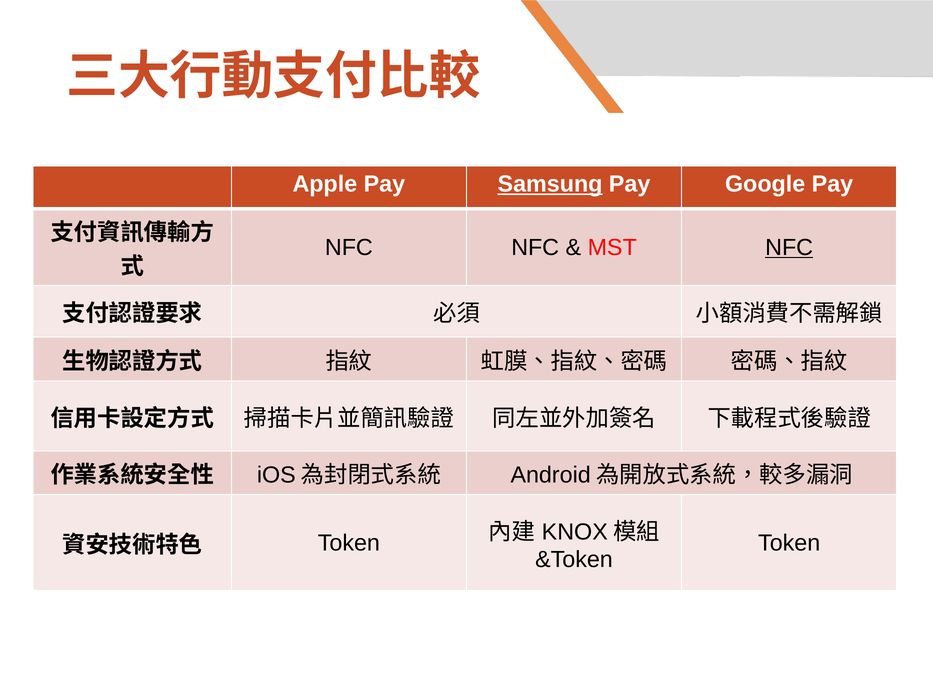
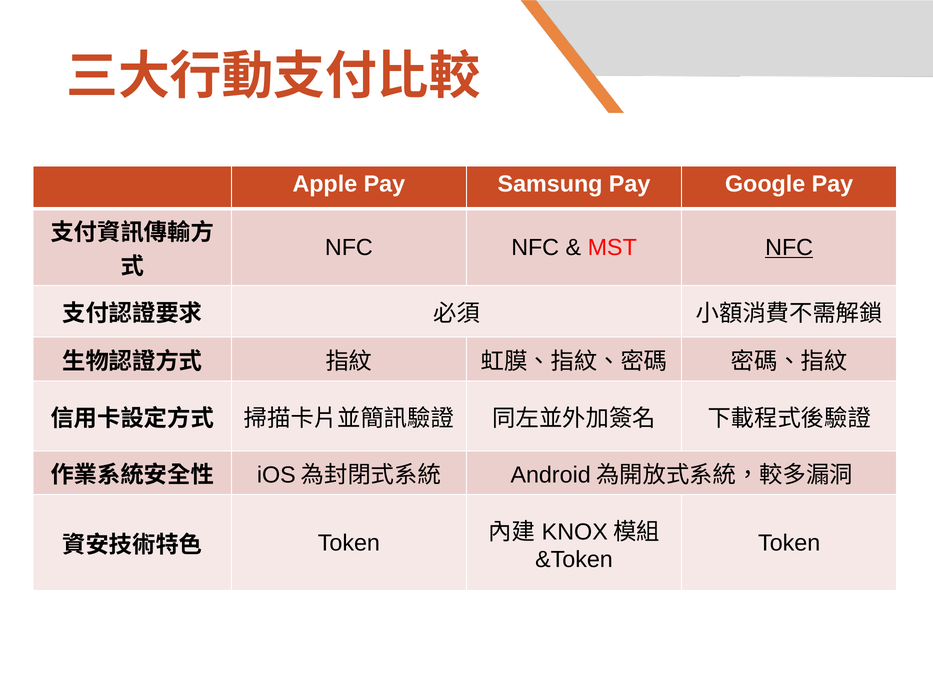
Samsung underline: present -> none (550, 184)
